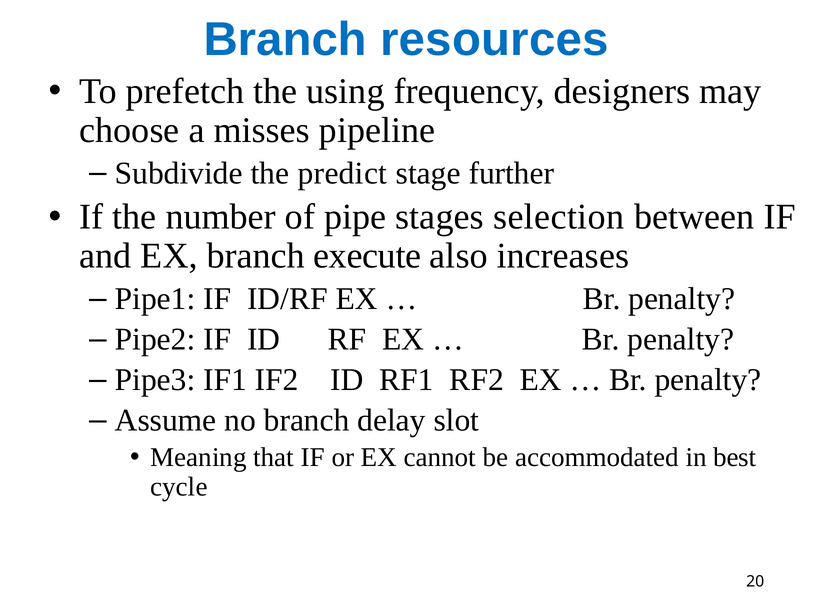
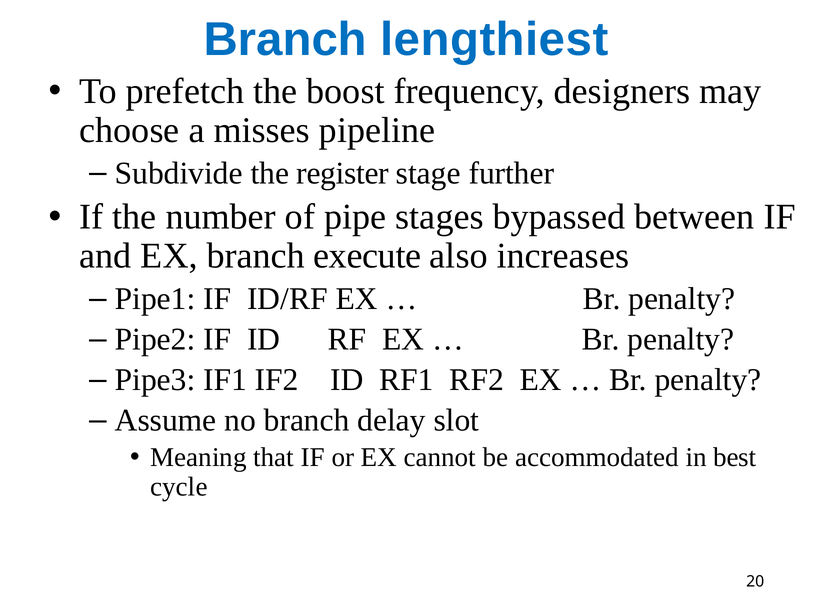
resources: resources -> lengthiest (494, 39)
using: using -> boost (345, 91)
predict: predict -> register (343, 173)
selection: selection -> bypassed (559, 217)
